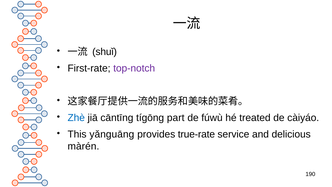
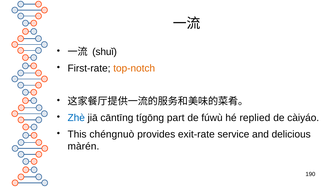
top-notch colour: purple -> orange (134, 68)
treated: treated -> replied (255, 118)
yǎnguāng: yǎnguāng -> chéngnuò (112, 134)
true-rate: true-rate -> exit-rate (196, 134)
